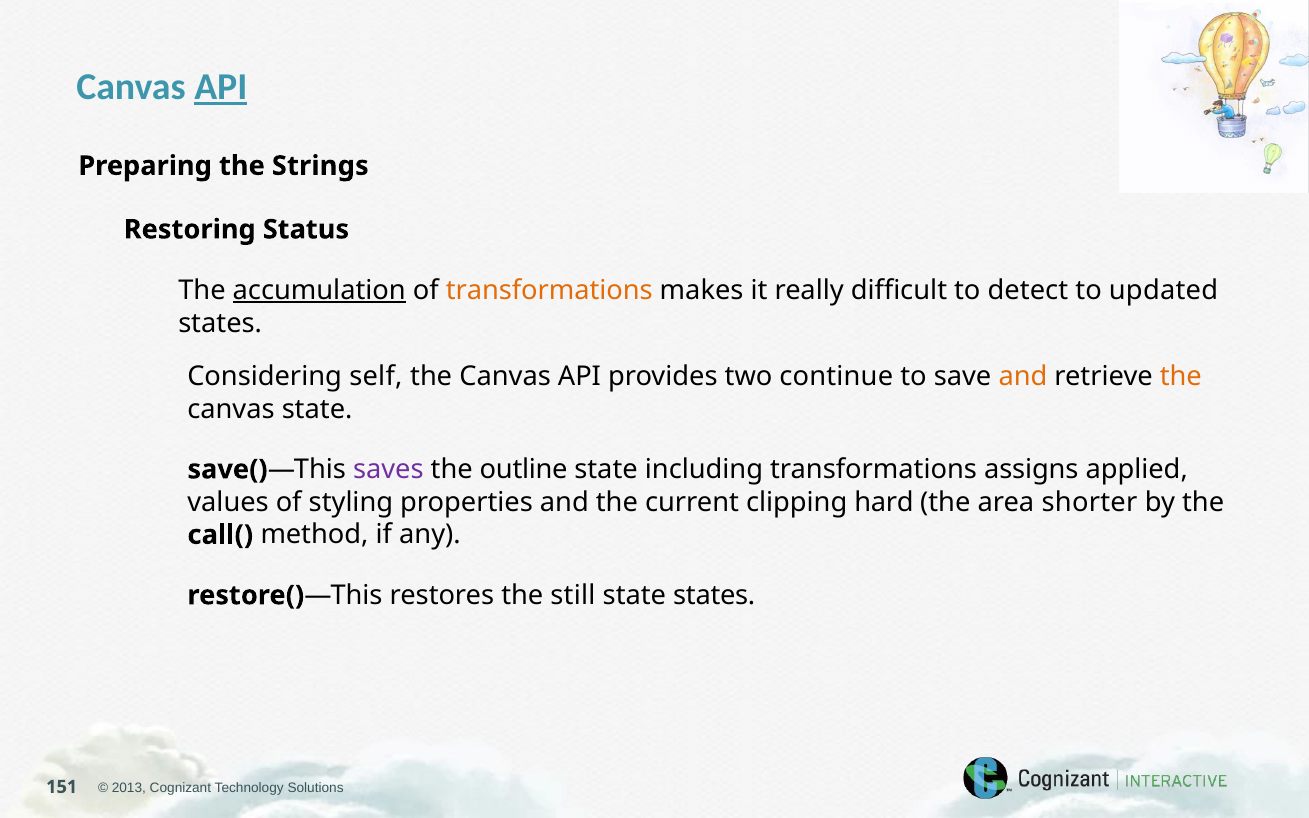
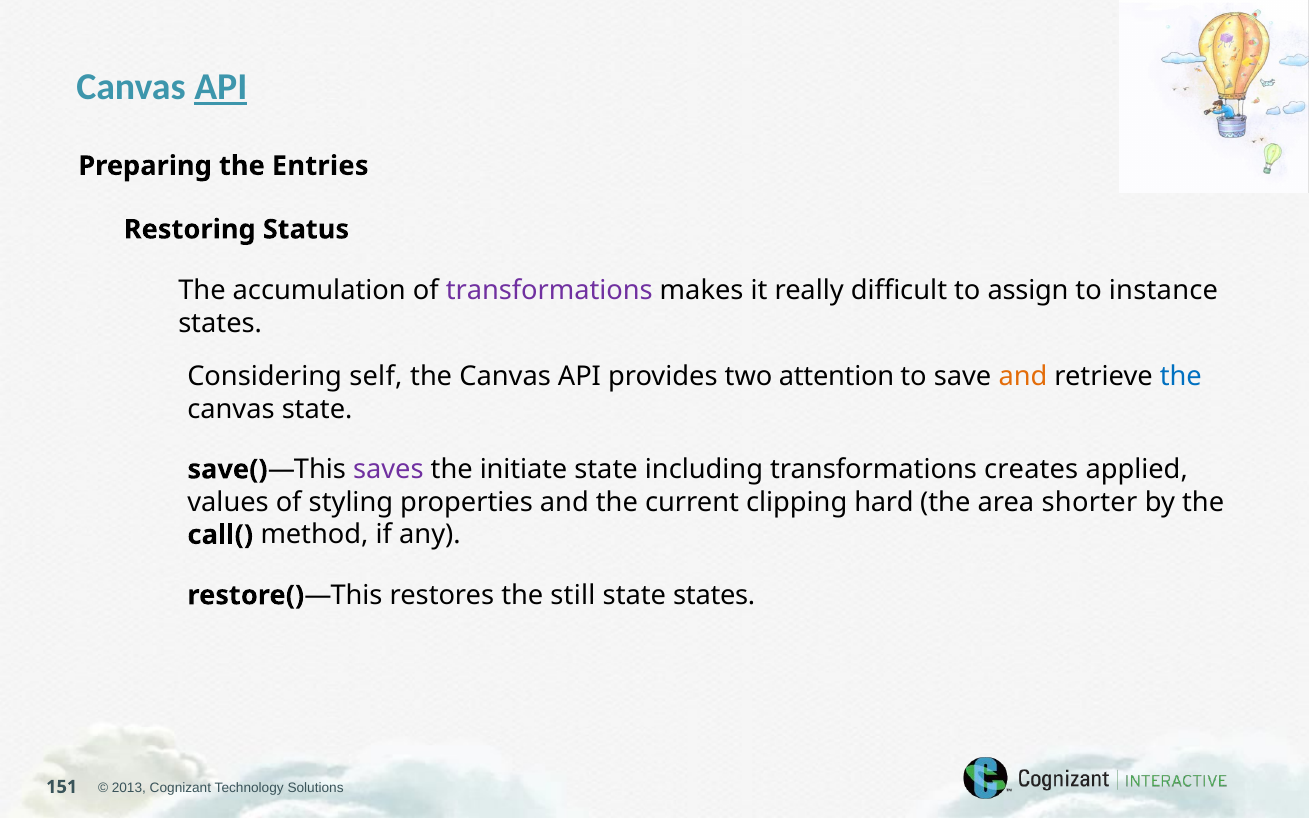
Strings: Strings -> Entries (320, 166)
accumulation underline: present -> none (319, 290)
transformations colour: orange -> purple (549, 290)
detect: detect -> assign (1028, 290)
updated: updated -> instance (1163, 290)
continue: continue -> attention (837, 377)
the colour: orange -> blue (1181, 377)
outline: outline -> initiate (524, 470)
assigns: assigns -> creates (1031, 470)
